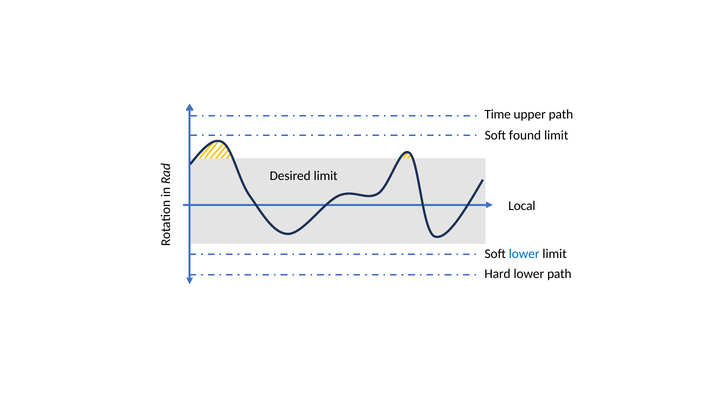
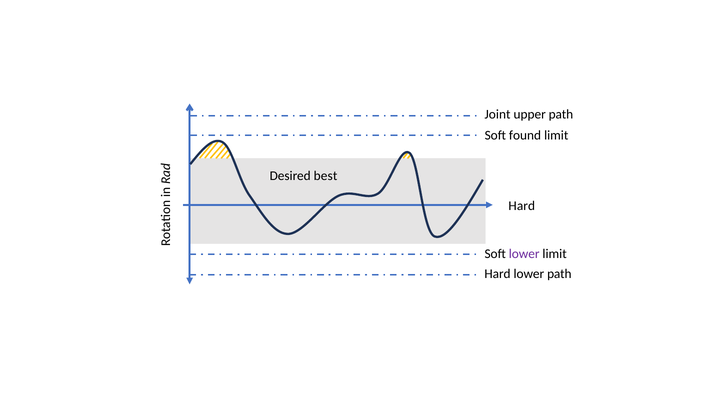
Time: Time -> Joint (498, 115)
Desired limit: limit -> best (326, 176)
Local: Local -> Hard (522, 206)
lower colour: blue -> purple (524, 254)
